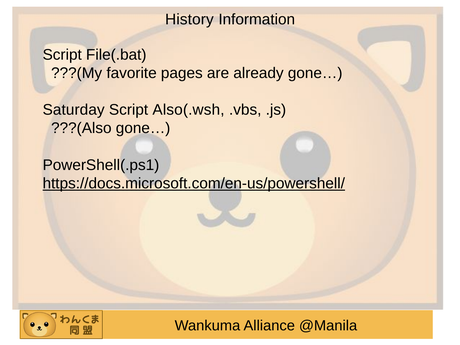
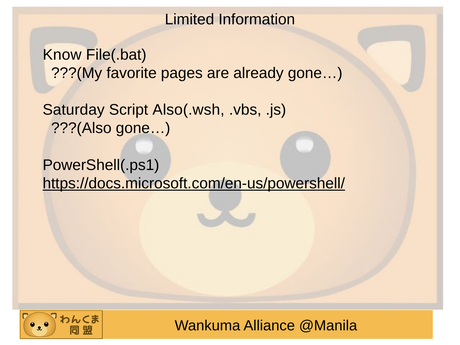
History: History -> Limited (190, 19)
Script: Script -> Know (62, 55)
